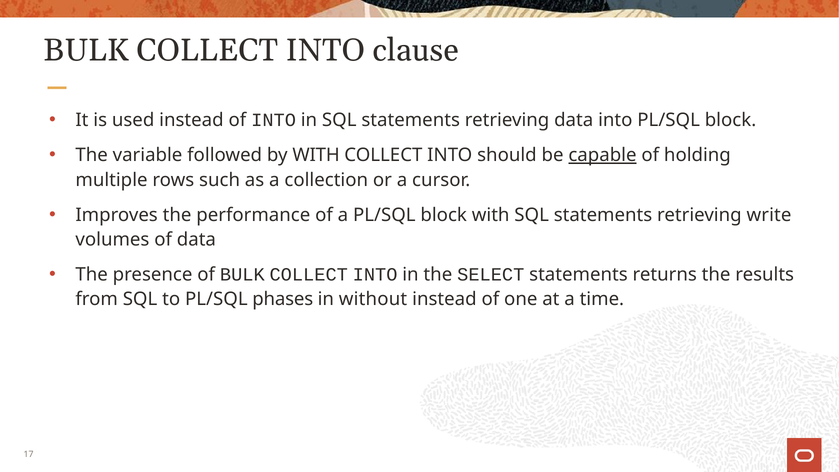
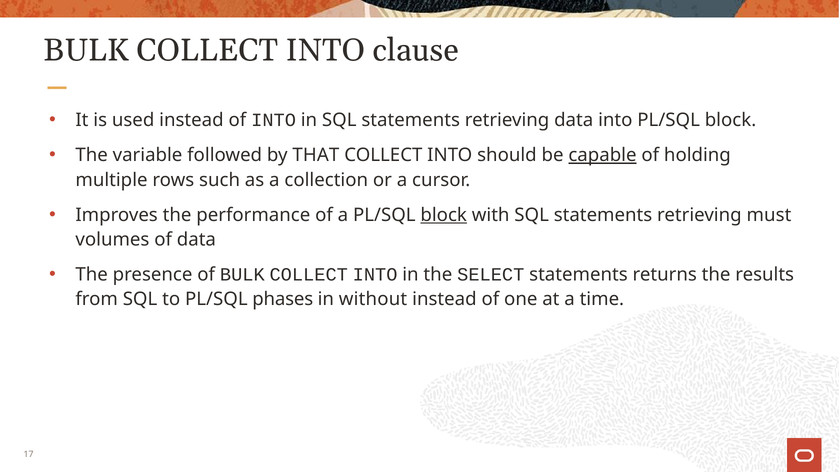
by WITH: WITH -> THAT (316, 155)
block underline: none -> present (444, 215)
write: write -> must (769, 215)
